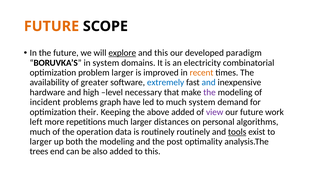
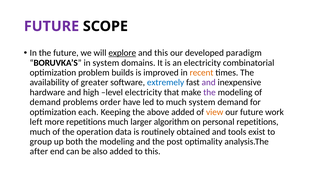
FUTURE colour: orange -> purple (51, 26)
problem larger: larger -> builds (123, 73)
and colour: blue -> purple (209, 83)
level necessary: necessary -> electricity (143, 92)
incident: incident -> demand (45, 102)
graph: graph -> order (110, 102)
their: their -> each (88, 112)
view colour: purple -> orange (215, 112)
distances: distances -> algorithm (171, 122)
personal algorithms: algorithms -> repetitions (257, 122)
routinely routinely: routinely -> obtained (193, 132)
tools underline: present -> none (237, 132)
larger: larger -> group (41, 142)
trees: trees -> after (39, 152)
